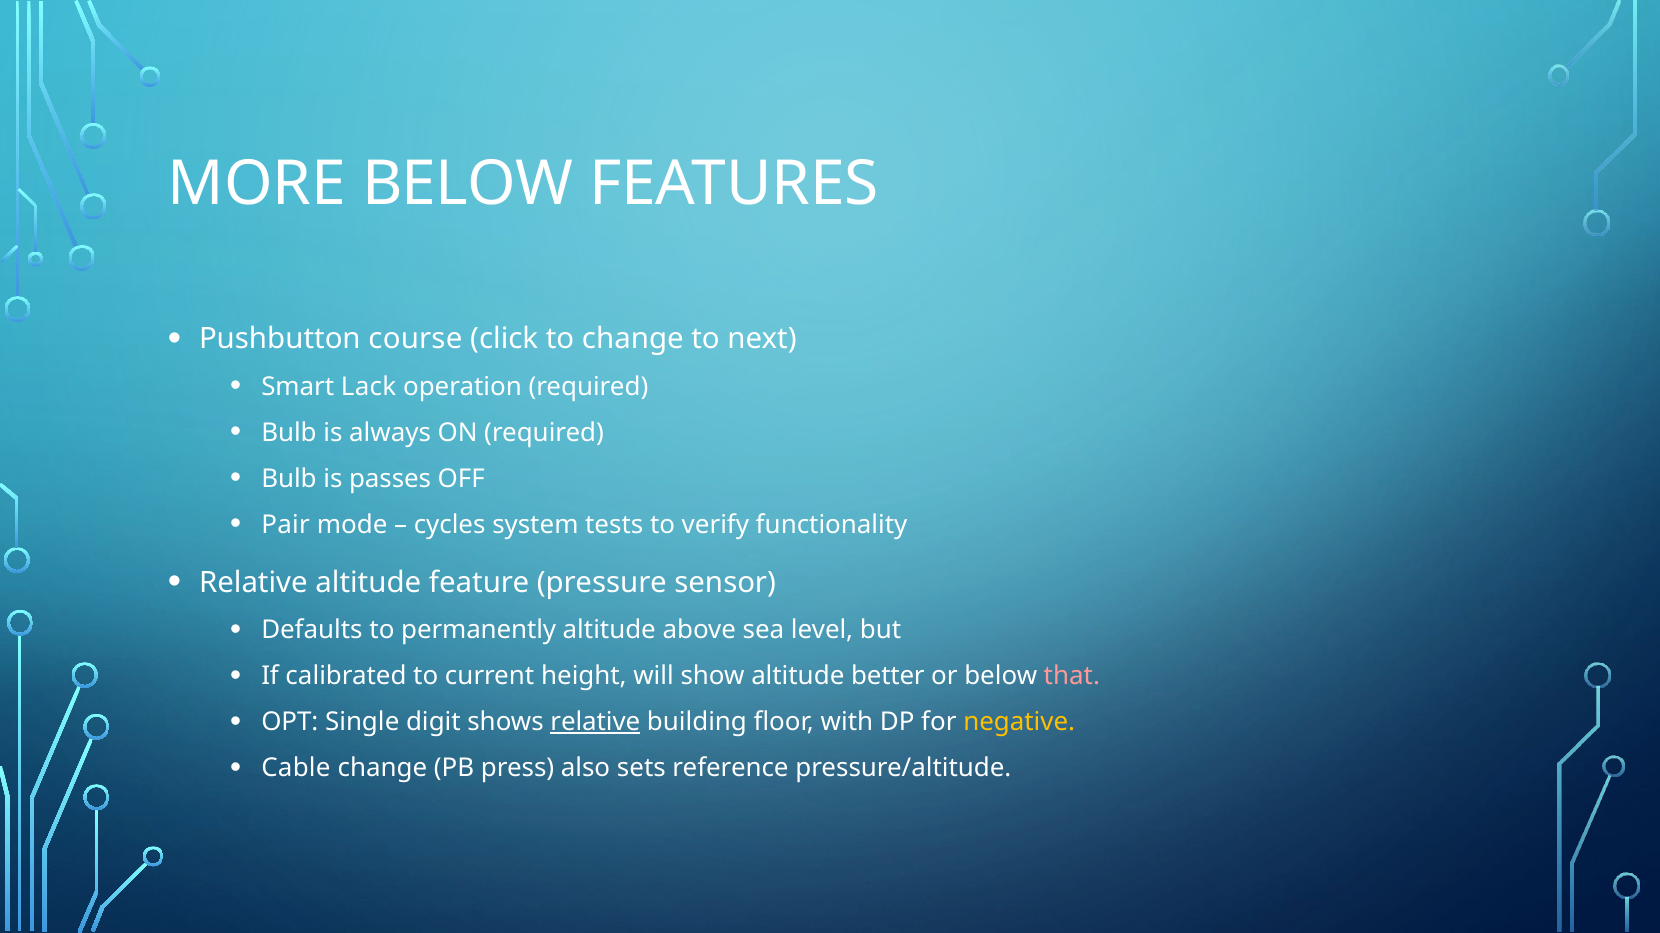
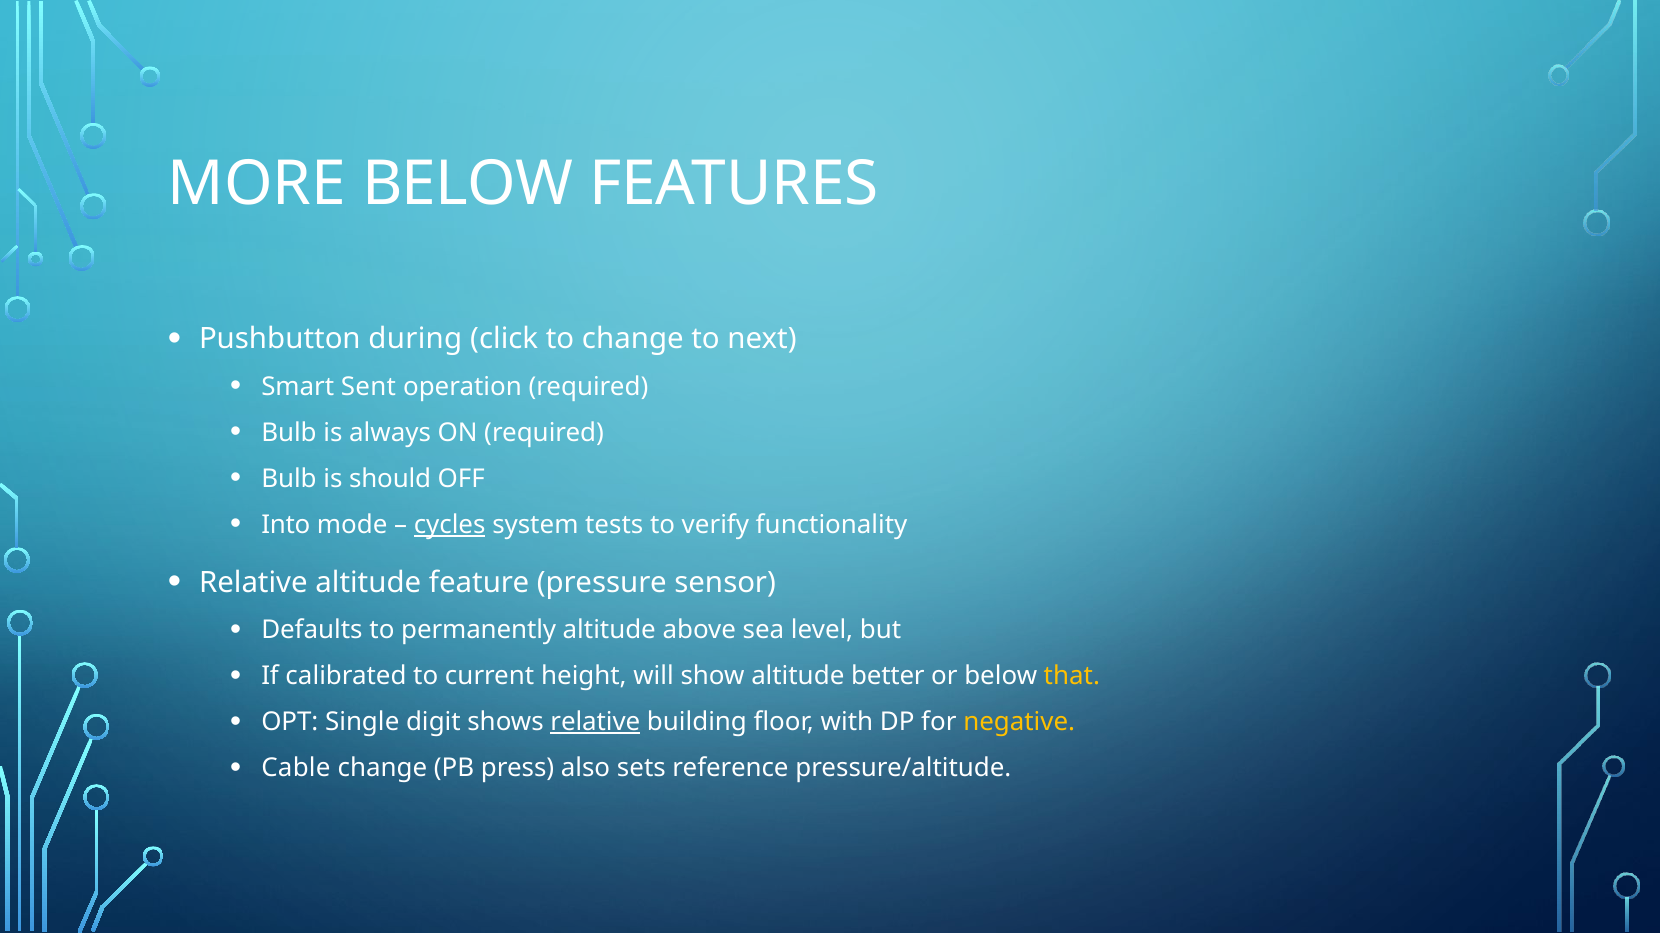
course: course -> during (415, 339)
Lack: Lack -> Sent (369, 387)
passes: passes -> should (390, 479)
Pair: Pair -> Into (286, 525)
cycles underline: none -> present (450, 525)
that colour: pink -> yellow (1072, 677)
